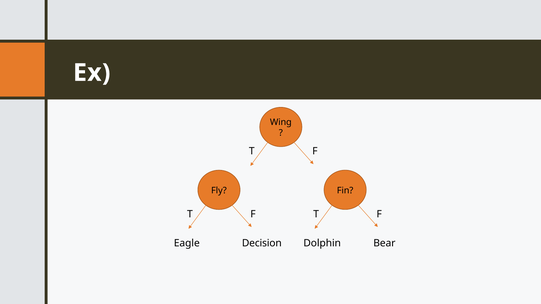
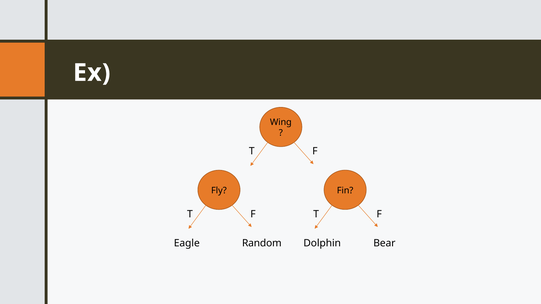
Decision: Decision -> Random (262, 243)
